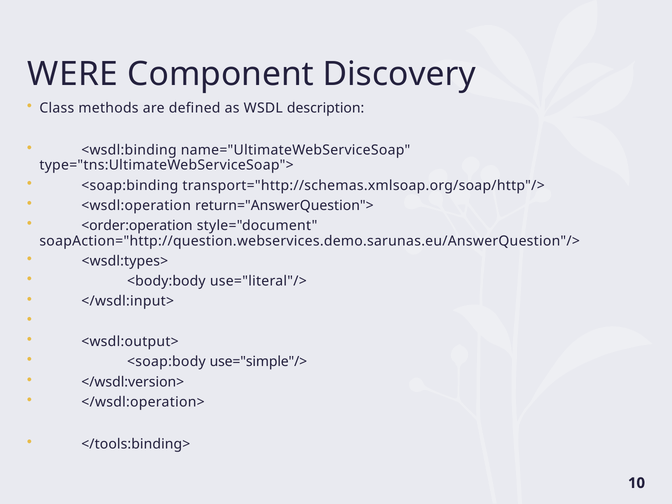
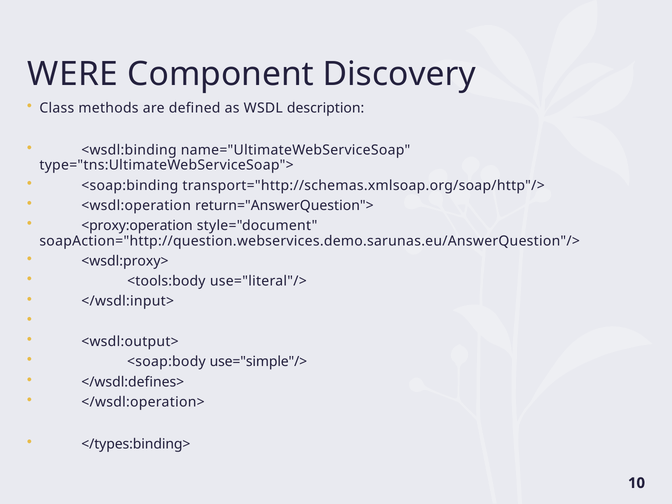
<order:operation: <order:operation -> <proxy:operation (137, 226)
<wsdl:types>: <wsdl:types> -> <wsdl:proxy> (125, 261)
<body:body: <body:body -> <tools:body (166, 281)
</wsdl:version>: </wsdl:version> -> </wsdl:defines> (133, 382)
</tools:binding>: </tools:binding> -> </types:binding> (136, 444)
